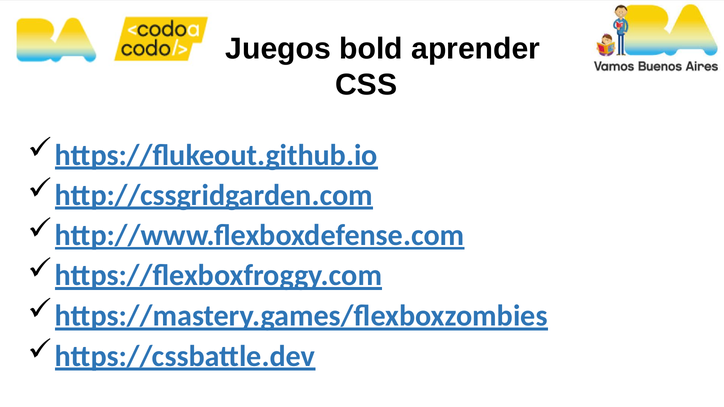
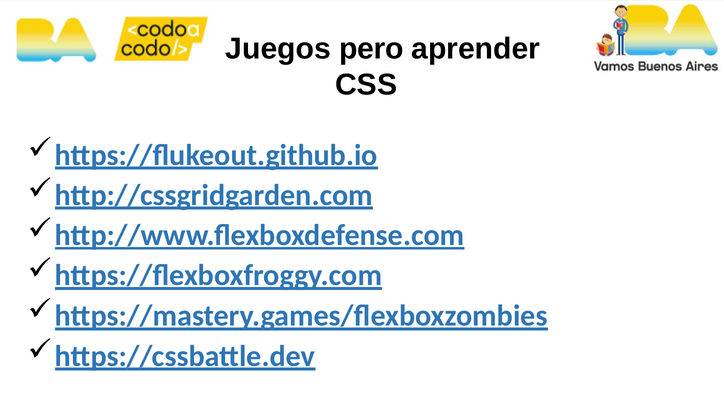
bold: bold -> pero (371, 49)
